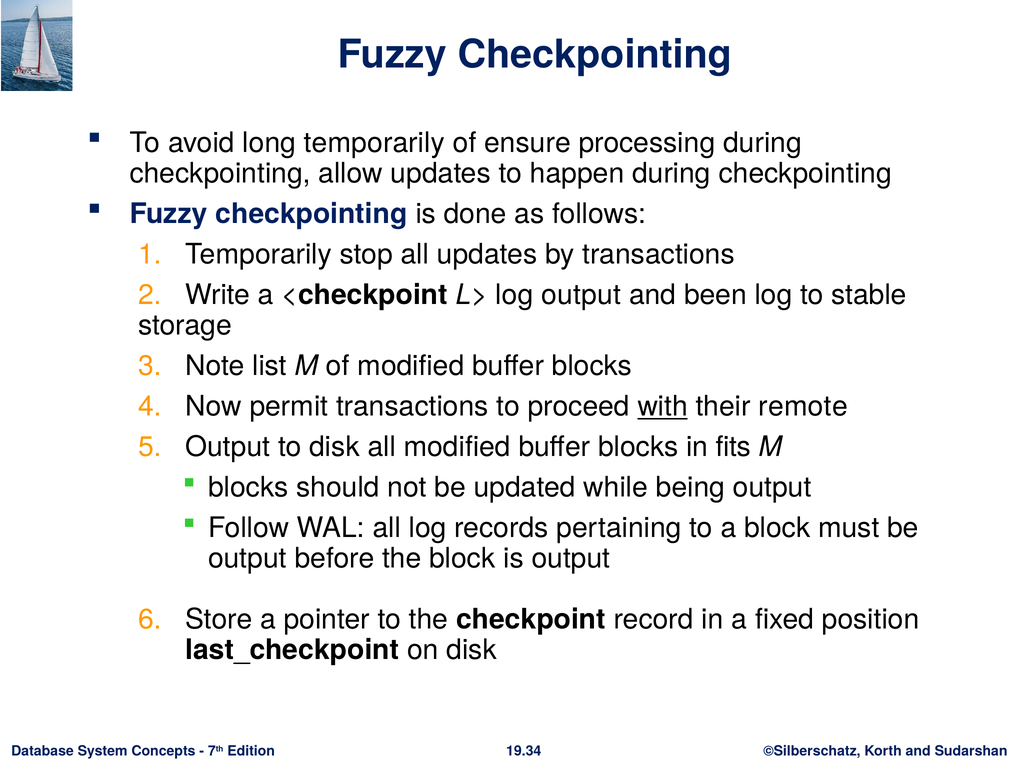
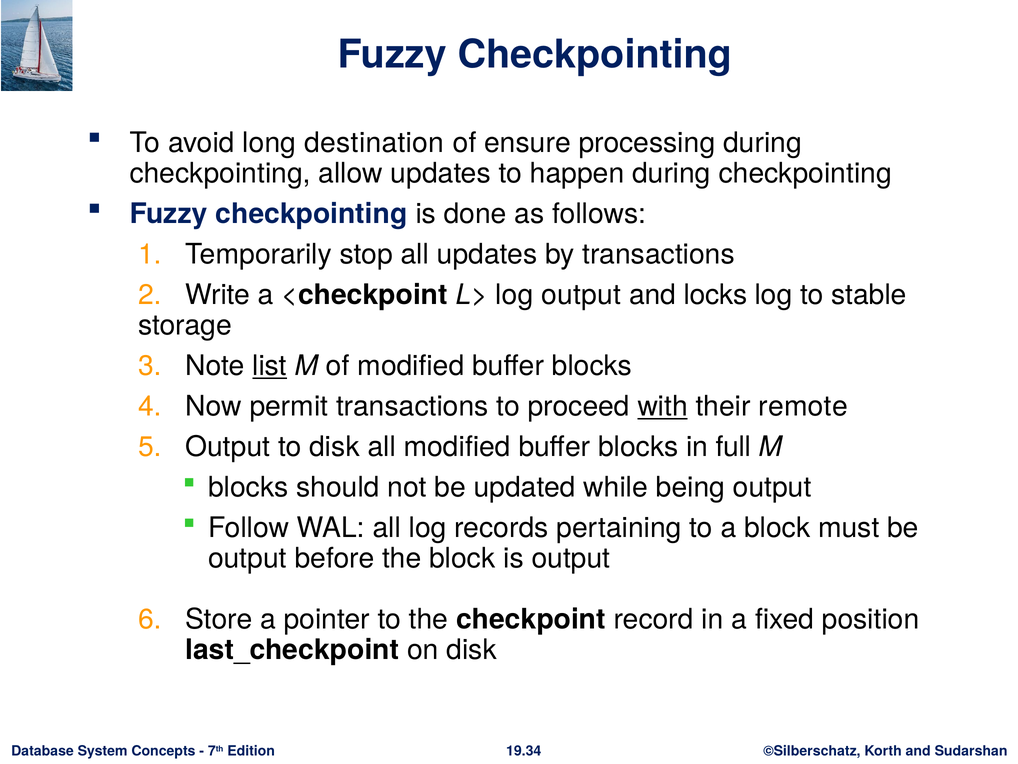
long temporarily: temporarily -> destination (374, 143)
been: been -> locks (716, 295)
list underline: none -> present (270, 366)
fits: fits -> full (733, 447)
